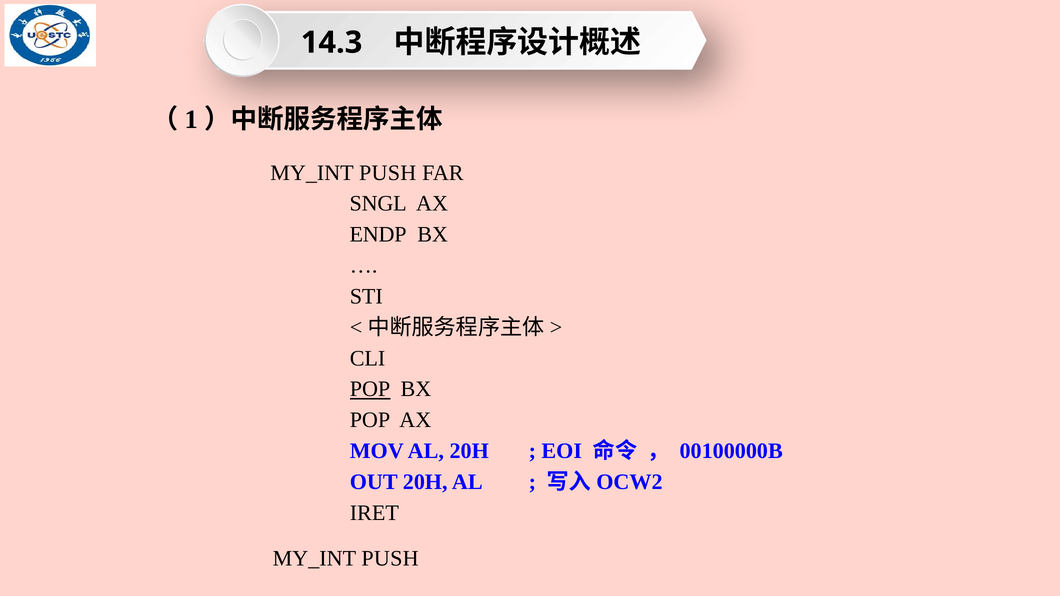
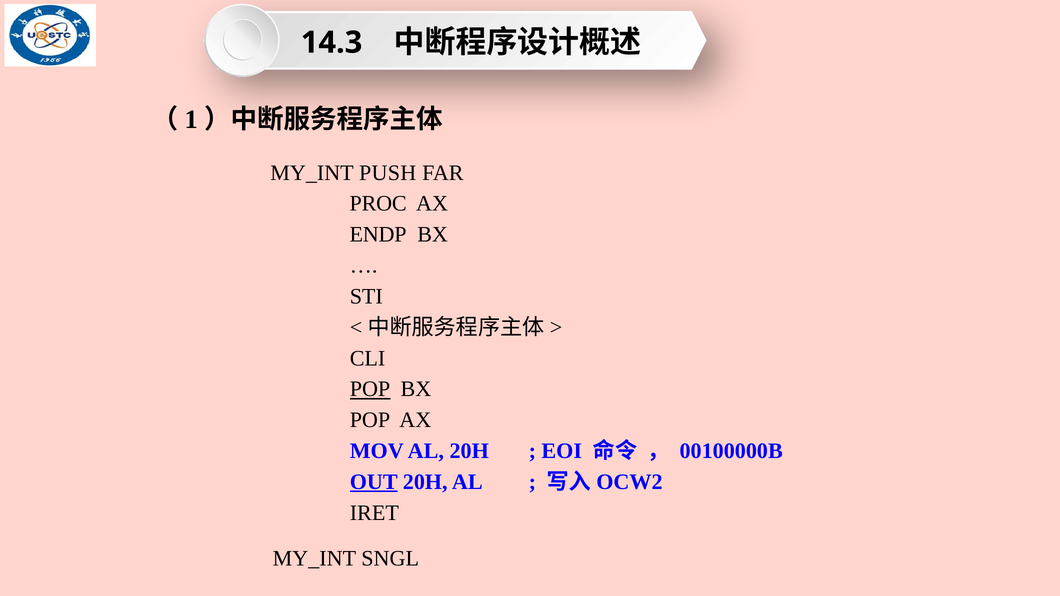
SNGL: SNGL -> PROC (378, 204)
OUT underline: none -> present (374, 482)
PUSH: PUSH -> SNGL (390, 559)
